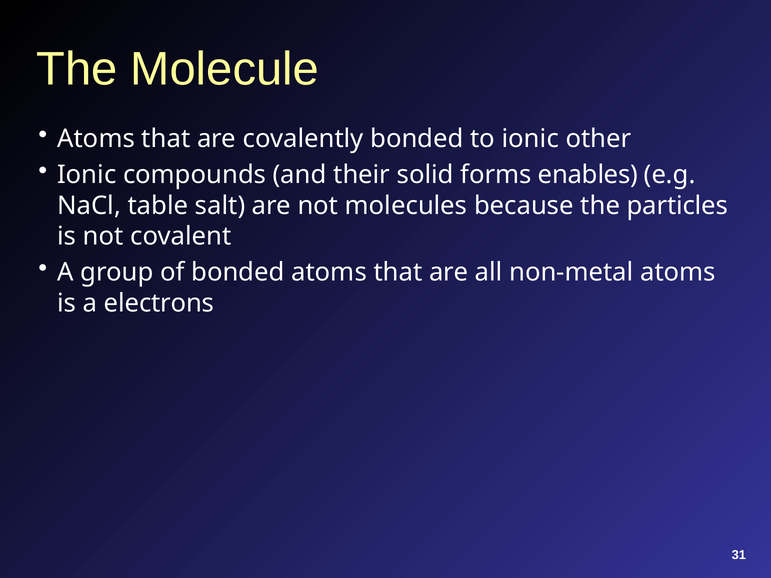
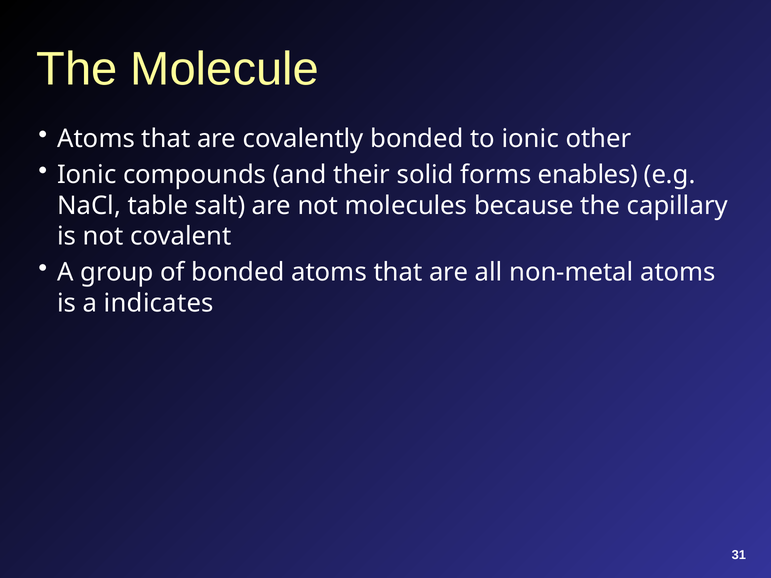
particles: particles -> capillary (677, 206)
electrons: electrons -> indicates (159, 303)
